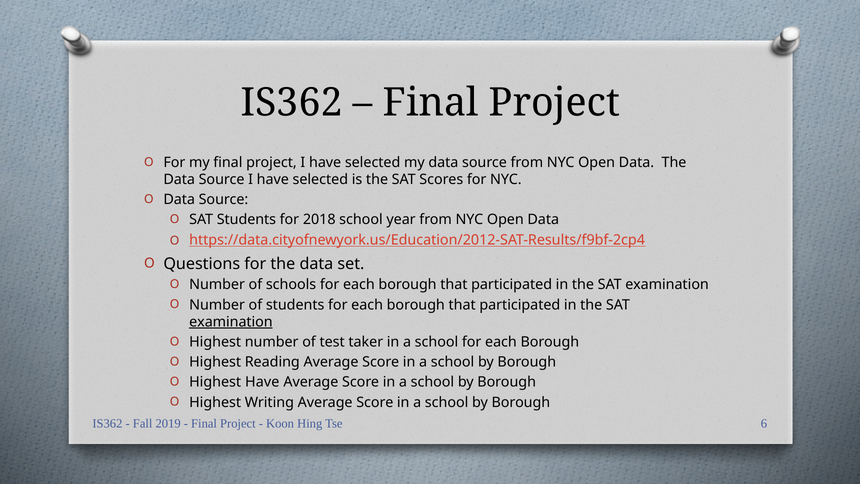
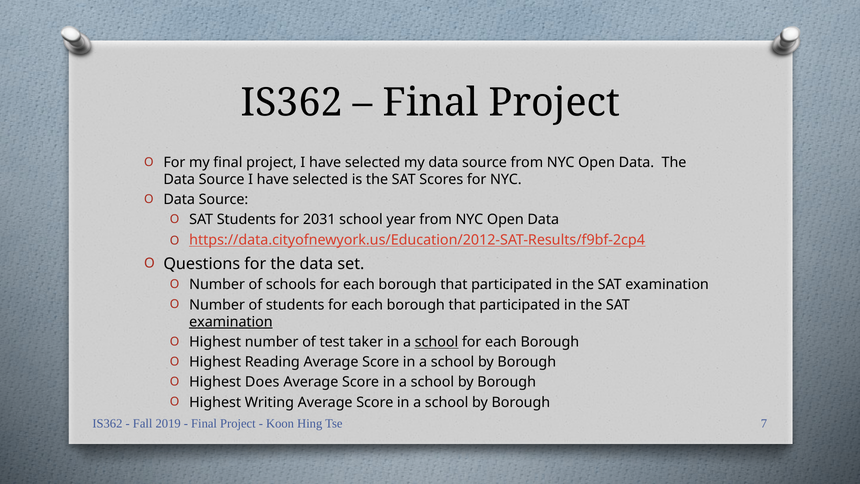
2018: 2018 -> 2031 (319, 220)
school underline: none -> present (436, 342)
Highest Have: Have -> Does (262, 382)
6: 6 -> 7 (764, 424)
